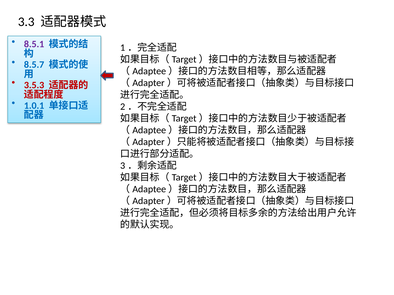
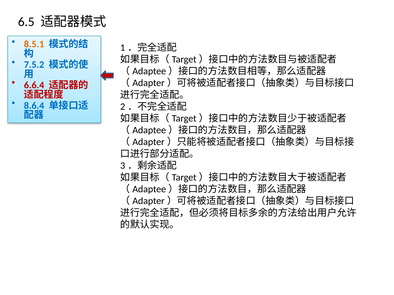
3.3: 3.3 -> 6.5 (26, 22)
8.5.1 colour: purple -> orange (34, 44)
8.5.7: 8.5.7 -> 7.5.2 (34, 65)
3.5.3: 3.5.3 -> 6.6.4 (34, 85)
1.0.1: 1.0.1 -> 8.6.4 (34, 106)
